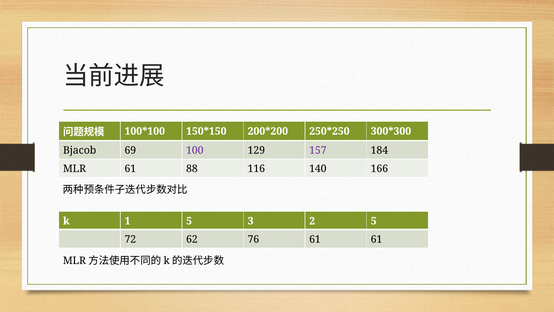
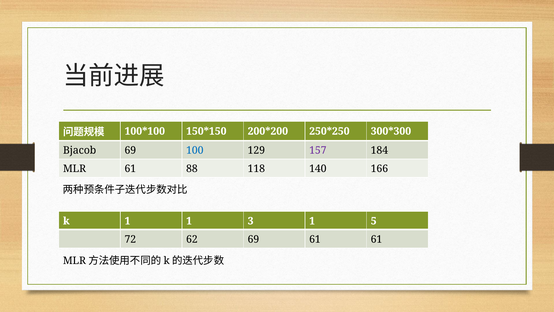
100 colour: purple -> blue (195, 150)
116: 116 -> 118 (256, 169)
1 5: 5 -> 1 (189, 221)
3 2: 2 -> 1 (312, 221)
62 76: 76 -> 69 (253, 239)
